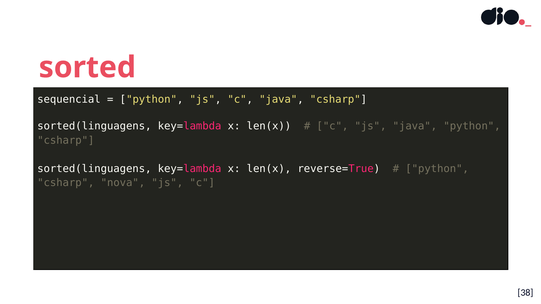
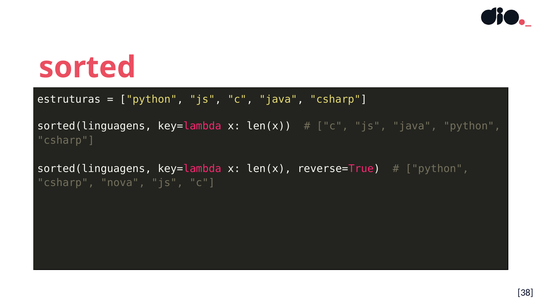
sequencial: sequencial -> estruturas (69, 100)
